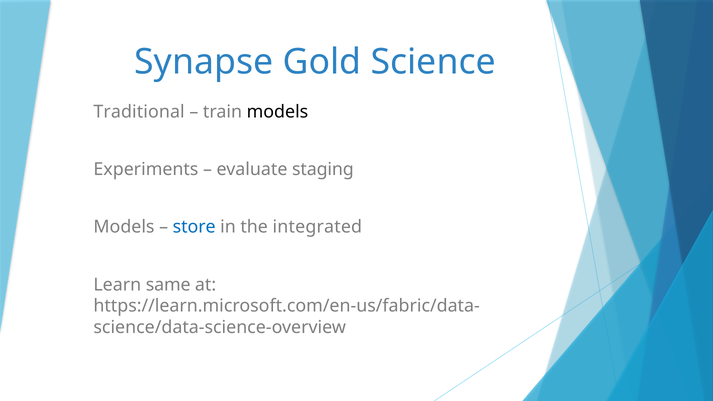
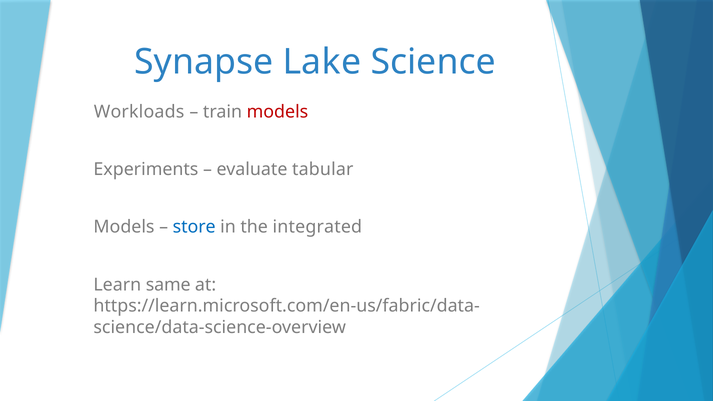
Gold: Gold -> Lake (322, 62)
Traditional: Traditional -> Workloads (139, 112)
models colour: black -> red (277, 112)
staging: staging -> tabular (323, 169)
